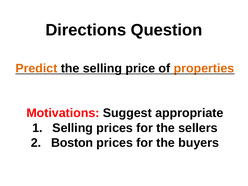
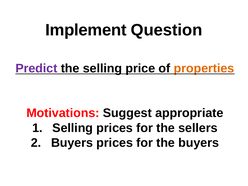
Directions: Directions -> Implement (86, 30)
Predict colour: orange -> purple (36, 68)
Boston: Boston -> Buyers (72, 143)
